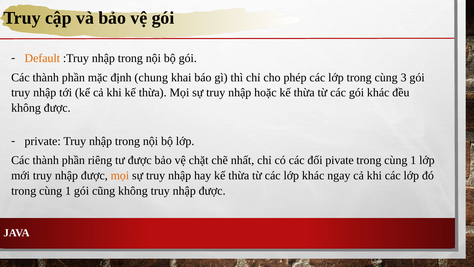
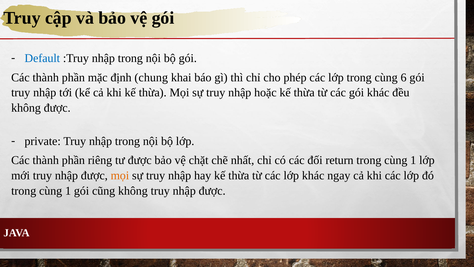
Default colour: orange -> blue (42, 58)
3: 3 -> 6 (404, 77)
pivate: pivate -> return (340, 160)
